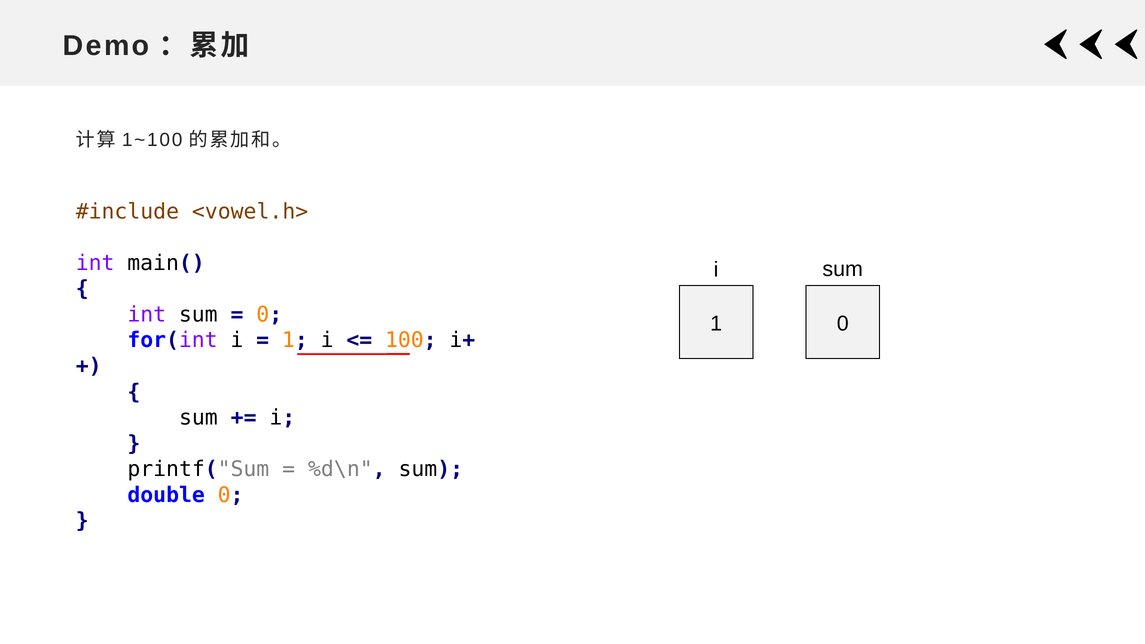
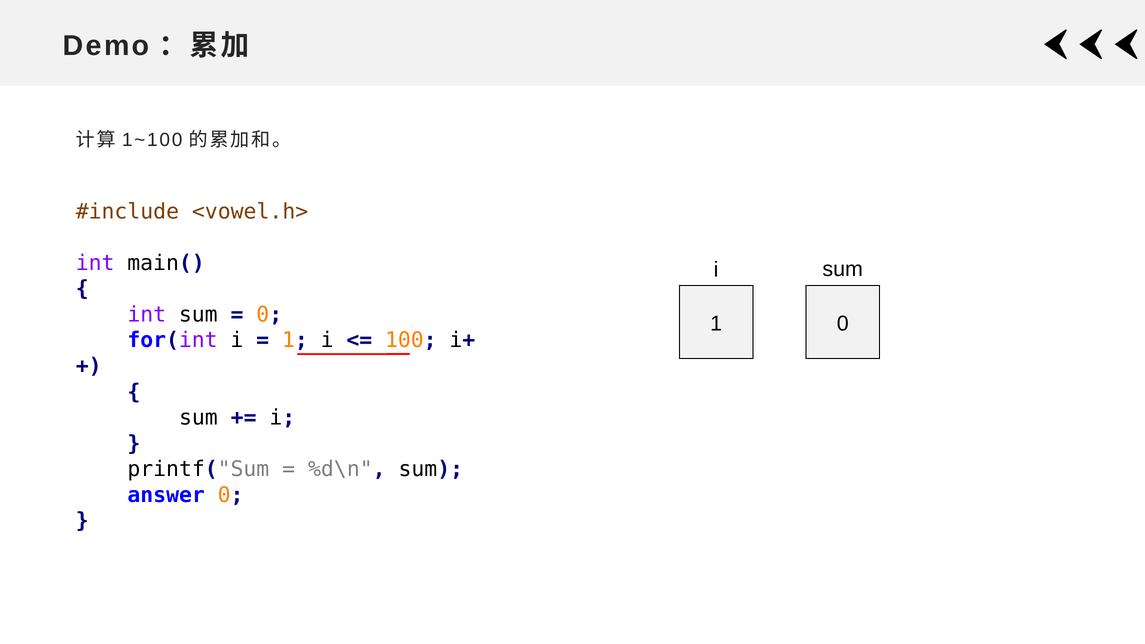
double: double -> answer (166, 495)
